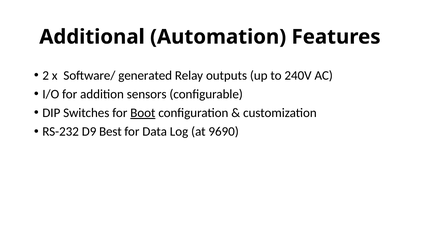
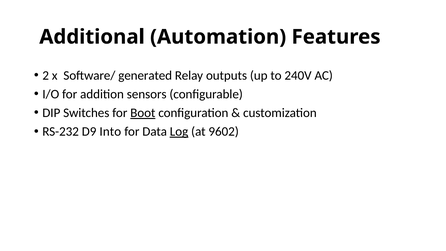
Best: Best -> Into (110, 132)
Log underline: none -> present (179, 132)
9690: 9690 -> 9602 (224, 132)
